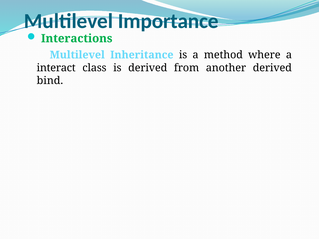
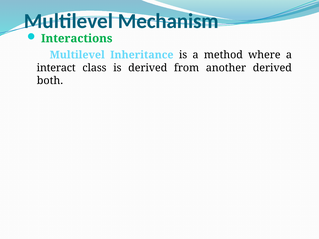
Importance: Importance -> Mechanism (168, 21)
bind: bind -> both (50, 81)
